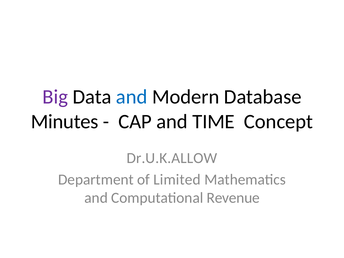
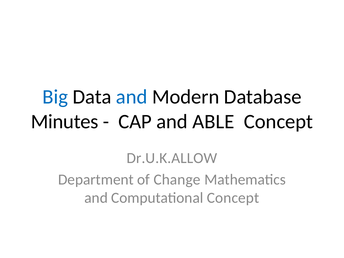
Big colour: purple -> blue (55, 97)
TIME: TIME -> ABLE (213, 122)
Limited: Limited -> Change (177, 180)
Computational Revenue: Revenue -> Concept (233, 198)
